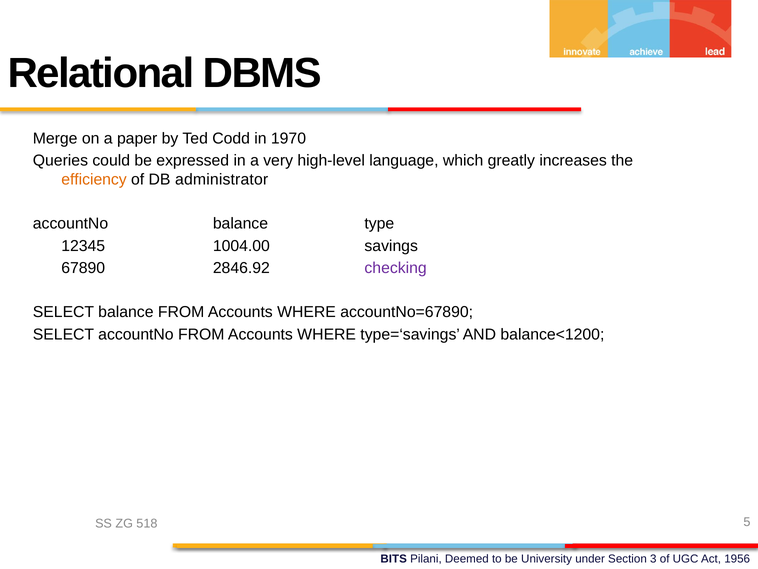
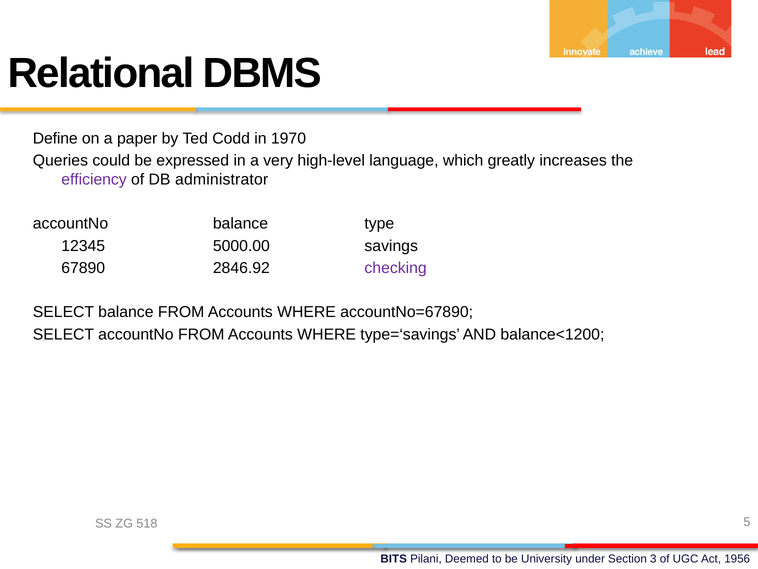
Merge: Merge -> Define (55, 138)
efficiency colour: orange -> purple (94, 179)
1004.00: 1004.00 -> 5000.00 (241, 246)
